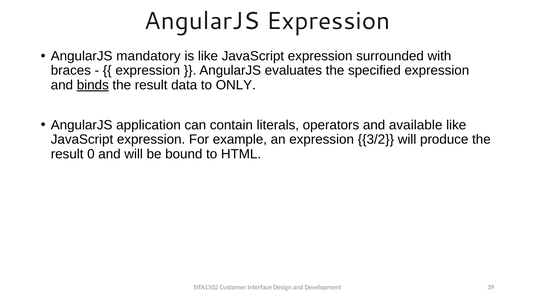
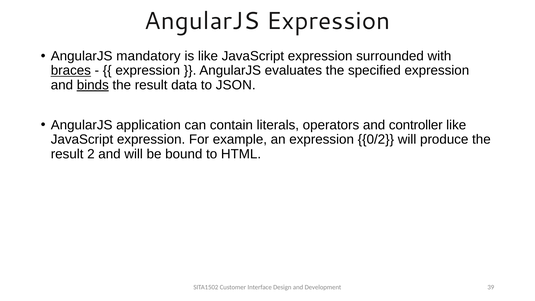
braces underline: none -> present (71, 71)
ONLY: ONLY -> JSON (236, 85)
available: available -> controller (416, 125)
3/2: 3/2 -> 0/2 (376, 139)
0: 0 -> 2 (91, 154)
